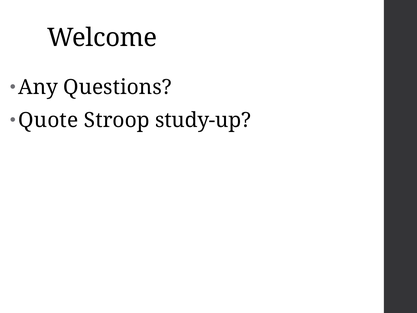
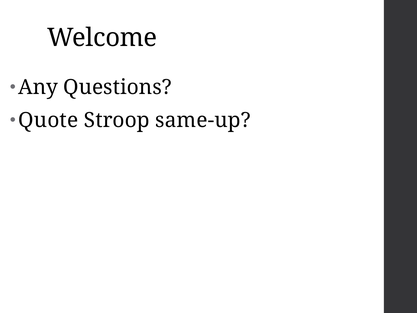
study-up: study-up -> same-up (203, 120)
